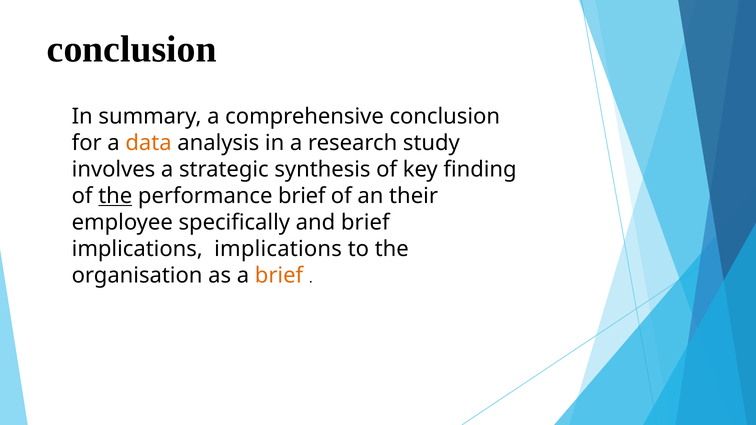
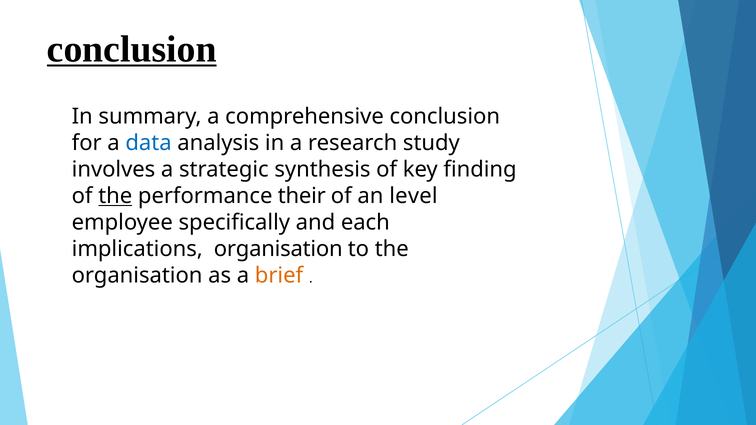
conclusion underline: none -> present (132, 49)
data colour: orange -> blue (149, 143)
performance brief: brief -> their (302, 196)
their: their -> level (413, 196)
and brief: brief -> each (365, 223)
implications implications: implications -> organisation (278, 249)
